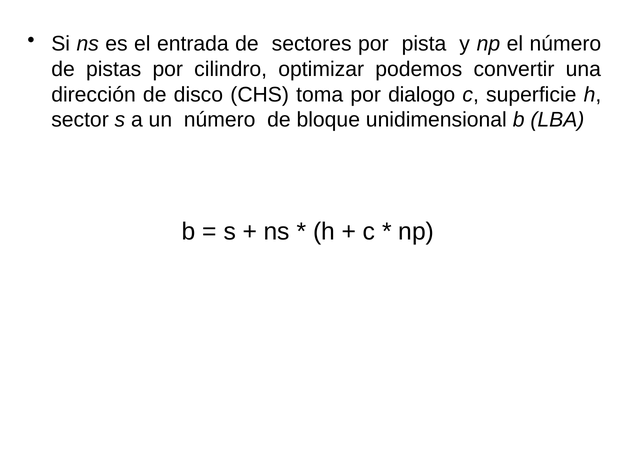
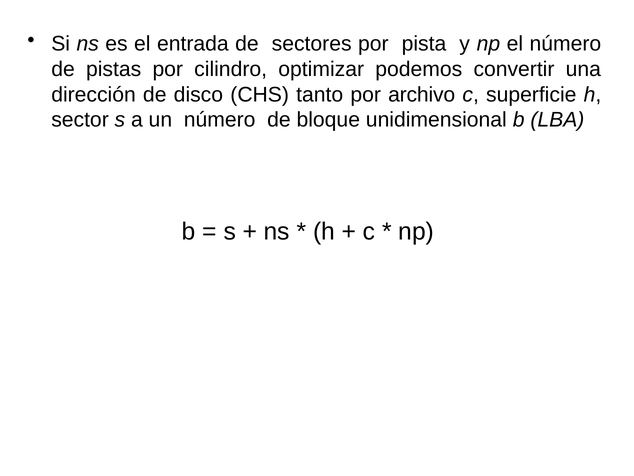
toma: toma -> tanto (320, 94)
dialogo: dialogo -> archivo (422, 94)
